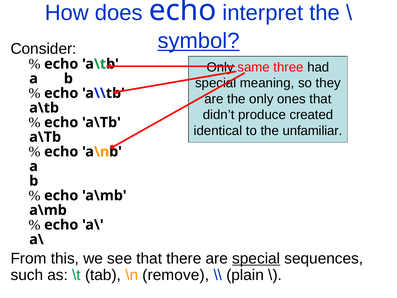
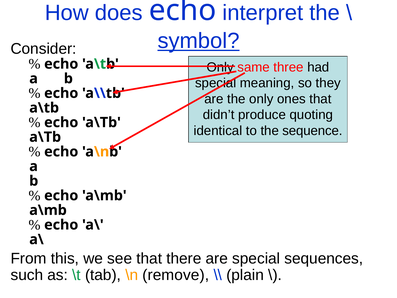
created: created -> quoting (311, 115)
unfamiliar: unfamiliar -> sequence (312, 131)
special underline: present -> none (256, 258)
